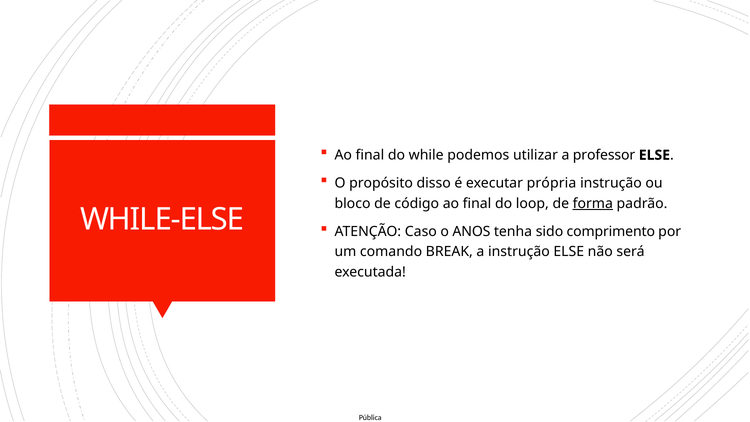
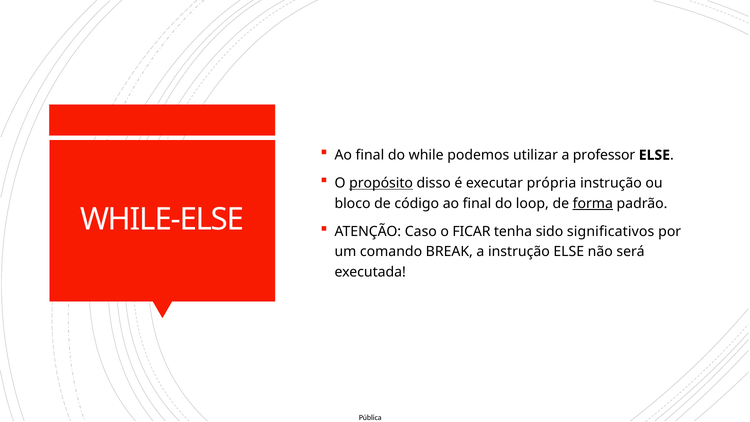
propósito underline: none -> present (381, 183)
ANOS: ANOS -> FICAR (471, 231)
comprimento: comprimento -> significativos (611, 231)
